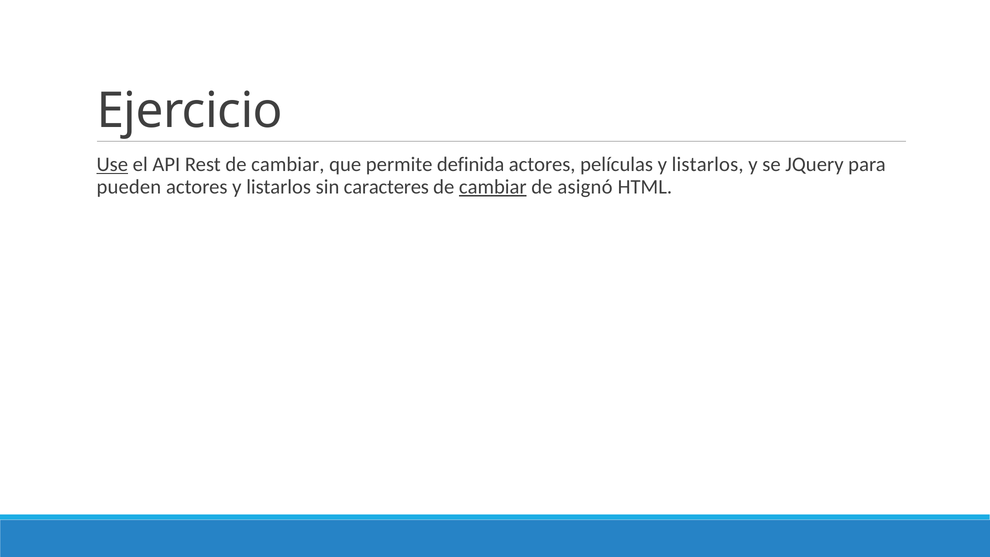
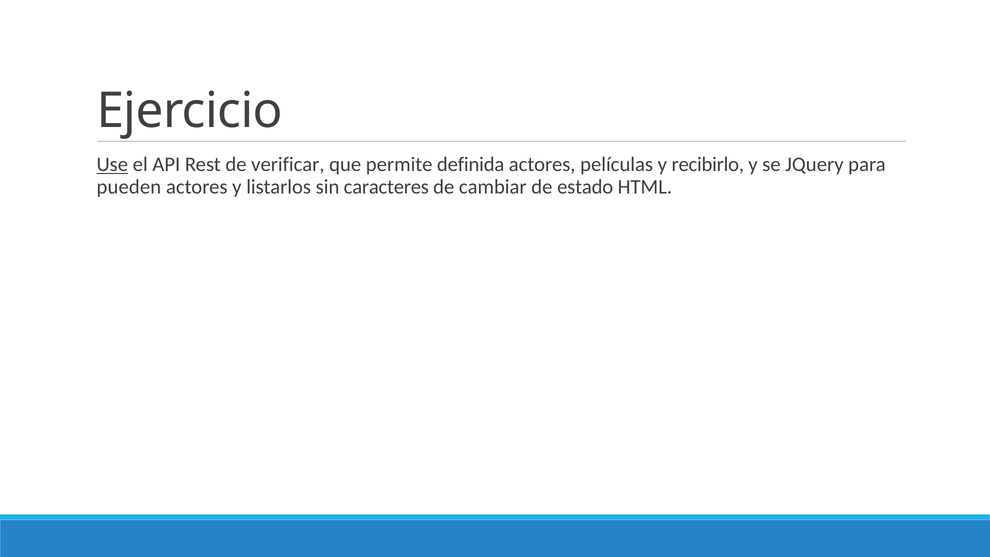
Rest de cambiar: cambiar -> verificar (288, 165)
películas y listarlos: listarlos -> recibirlo (708, 165)
cambiar underline: present -> none (493, 187)
asignó: asignó -> estado (585, 187)
